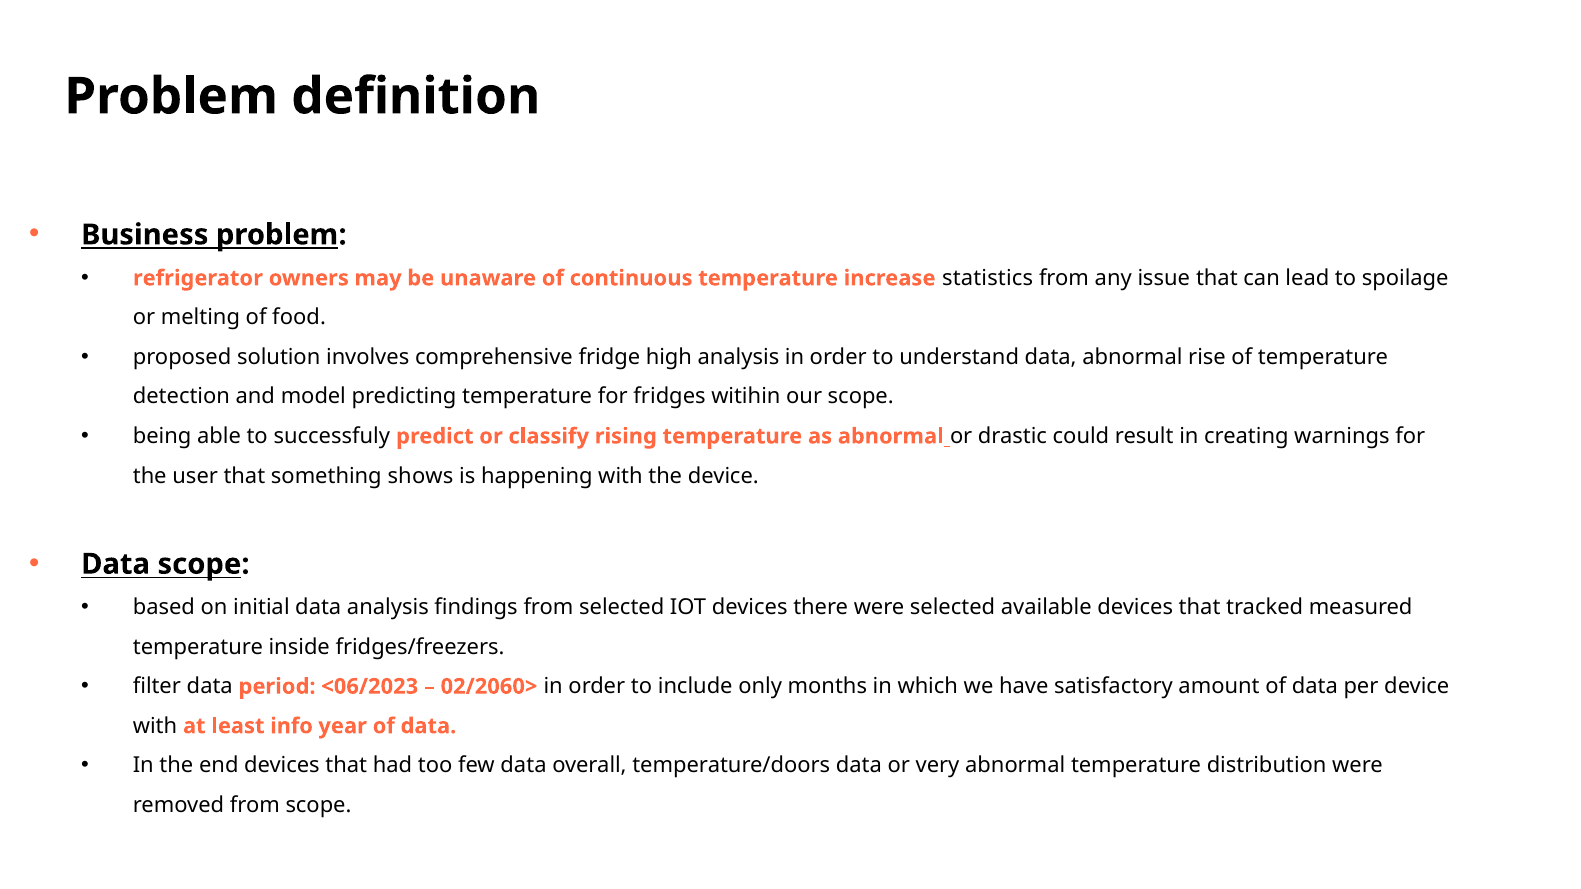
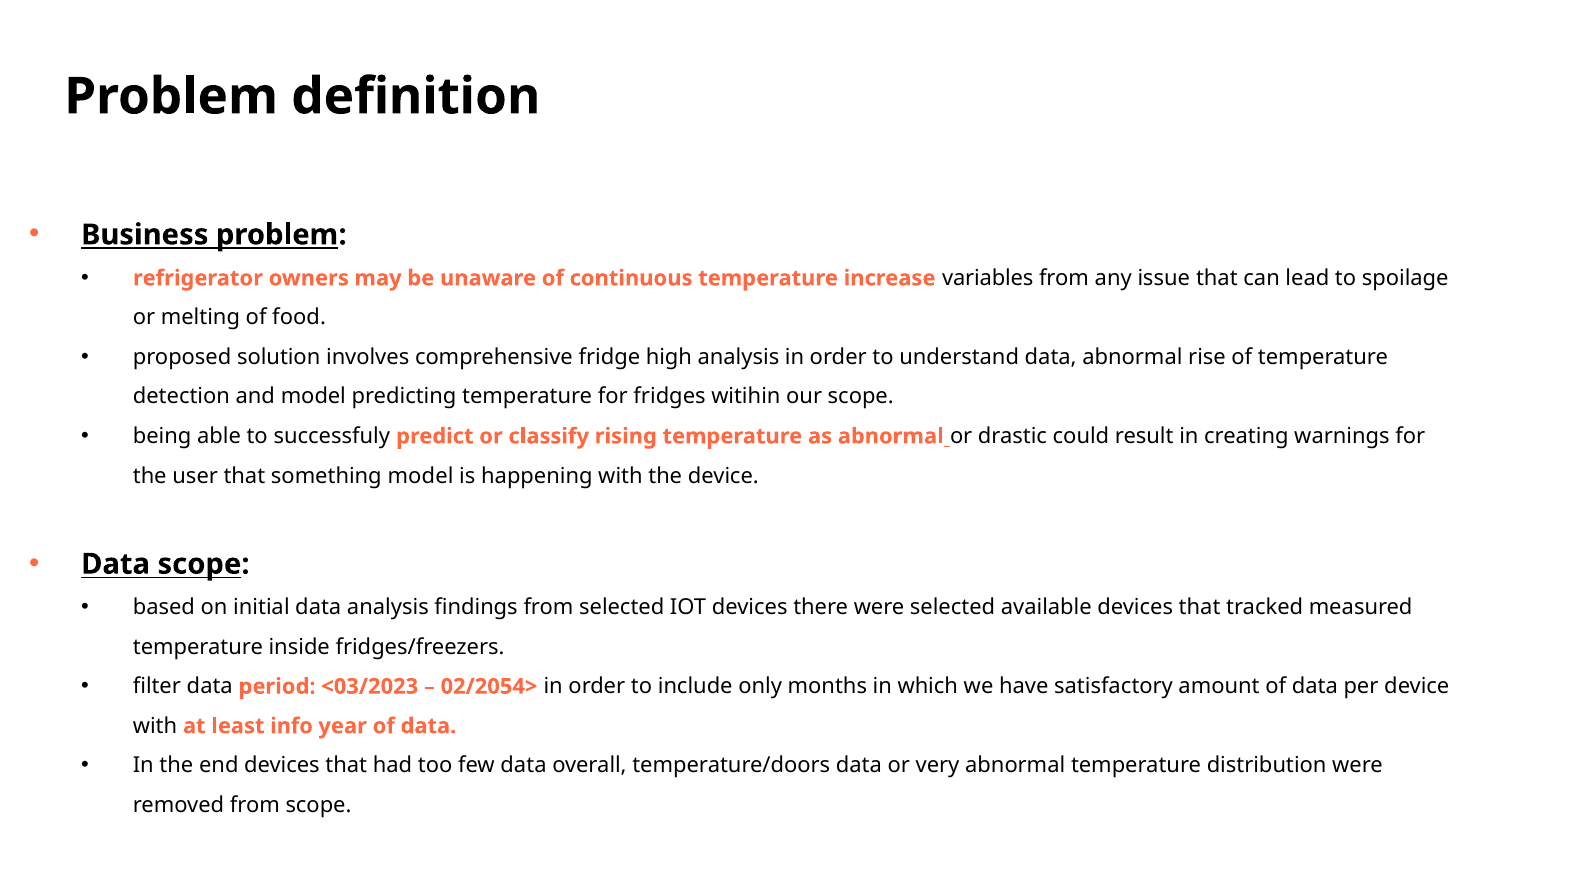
statistics: statistics -> variables (988, 278)
something shows: shows -> model (421, 476)
<06/2023: <06/2023 -> <03/2023 (370, 687)
02/2060>: 02/2060> -> 02/2054> (489, 687)
